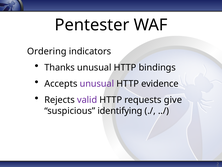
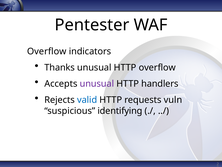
Ordering: Ordering -> Overflow (47, 51)
HTTP bindings: bindings -> overflow (157, 67)
evidence: evidence -> handlers (160, 83)
valid colour: purple -> blue (87, 100)
give: give -> vuln (173, 100)
